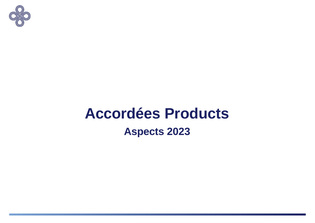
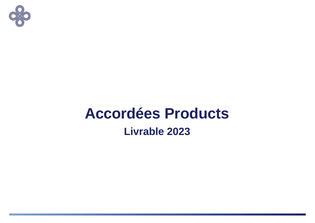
Aspects: Aspects -> Livrable (144, 132)
